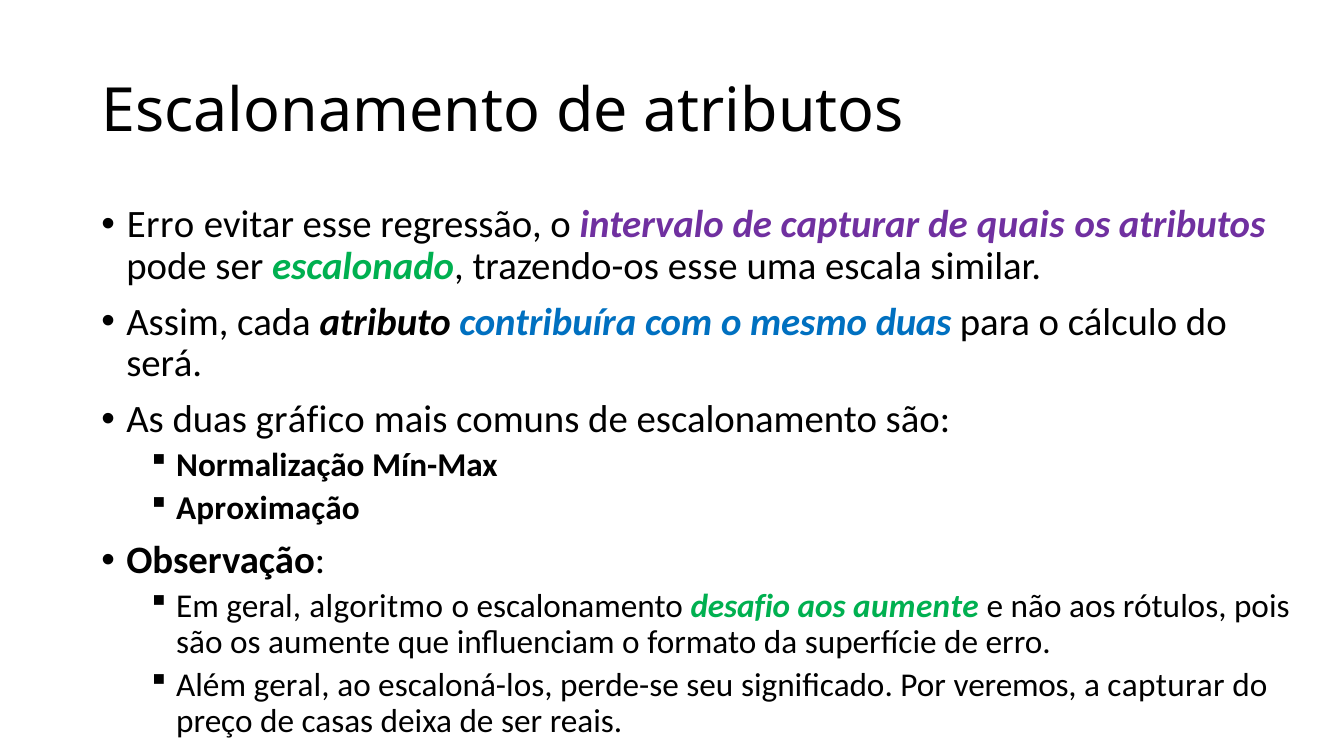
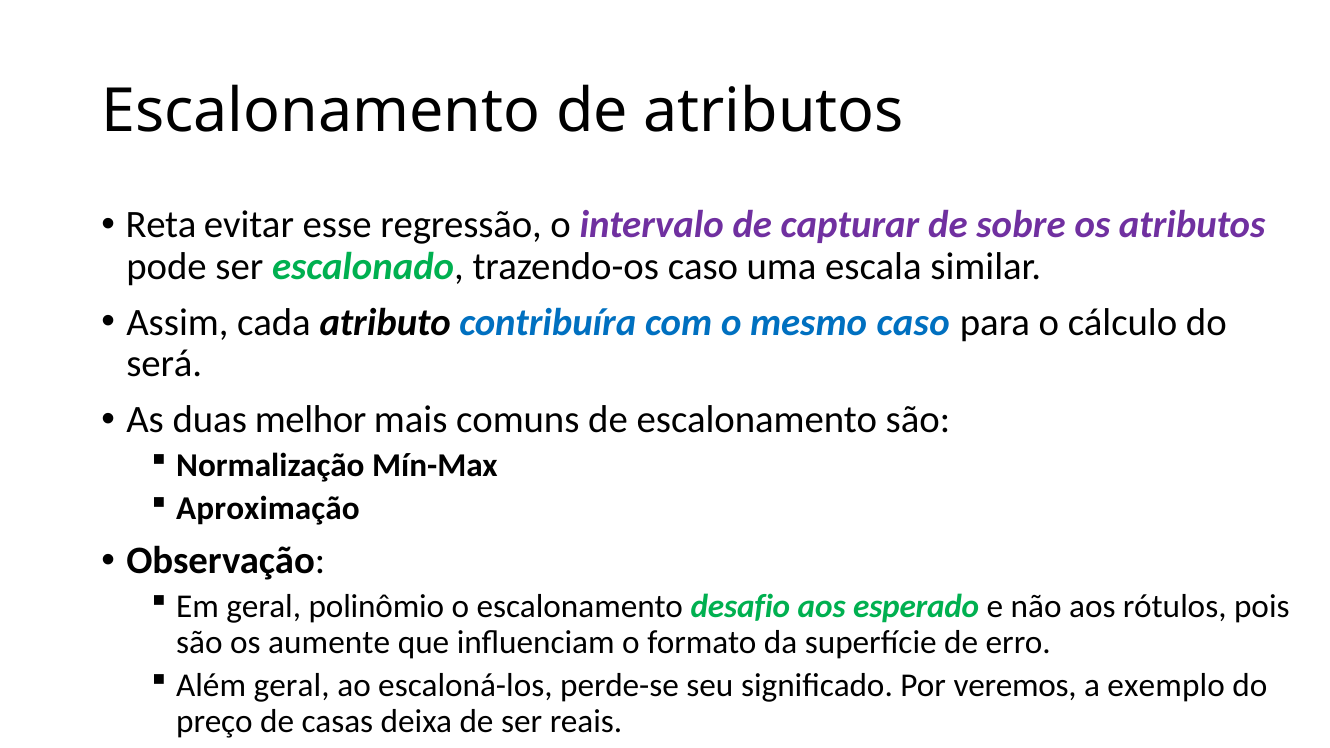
Erro: Erro -> Reta (161, 225)
quais: quais -> sobre (1021, 225)
trazendo-os esse: esse -> caso (703, 267)
mesmo duas: duas -> caso (913, 322)
gráfico: gráfico -> melhor (311, 420)
algoritmo: algoritmo -> polinômio (376, 607)
aos aumente: aumente -> esperado (916, 607)
a capturar: capturar -> exemplo (1166, 686)
